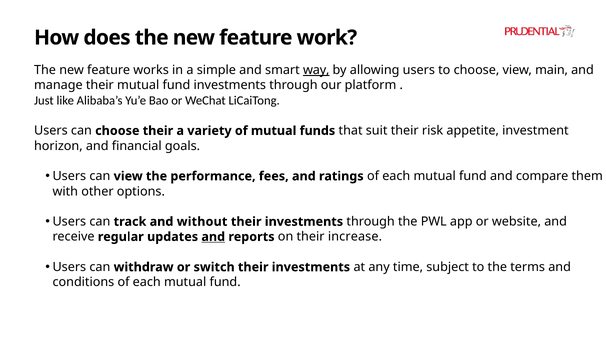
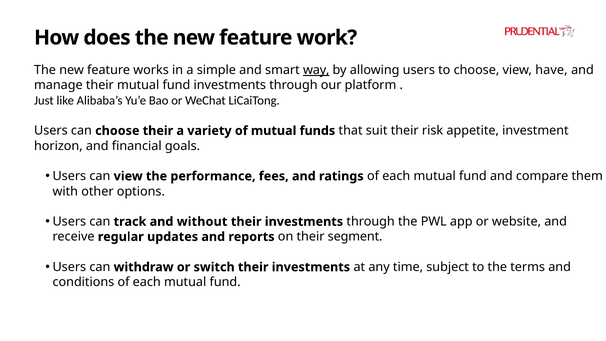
main: main -> have (551, 70)
and underline: present -> none (213, 237)
increase: increase -> segment (355, 237)
